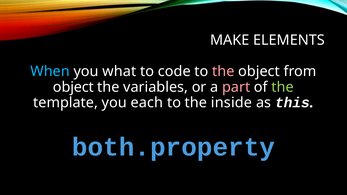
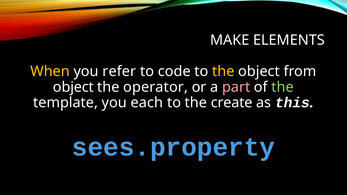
When colour: light blue -> yellow (50, 71)
what: what -> refer (119, 71)
the colour: pink -> yellow (223, 71)
variables: variables -> operator (156, 87)
inside: inside -> create (232, 103)
both.property: both.property -> sees.property (173, 147)
